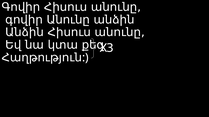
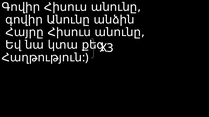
Անձին: Անձին -> Հայրը (25, 32)
